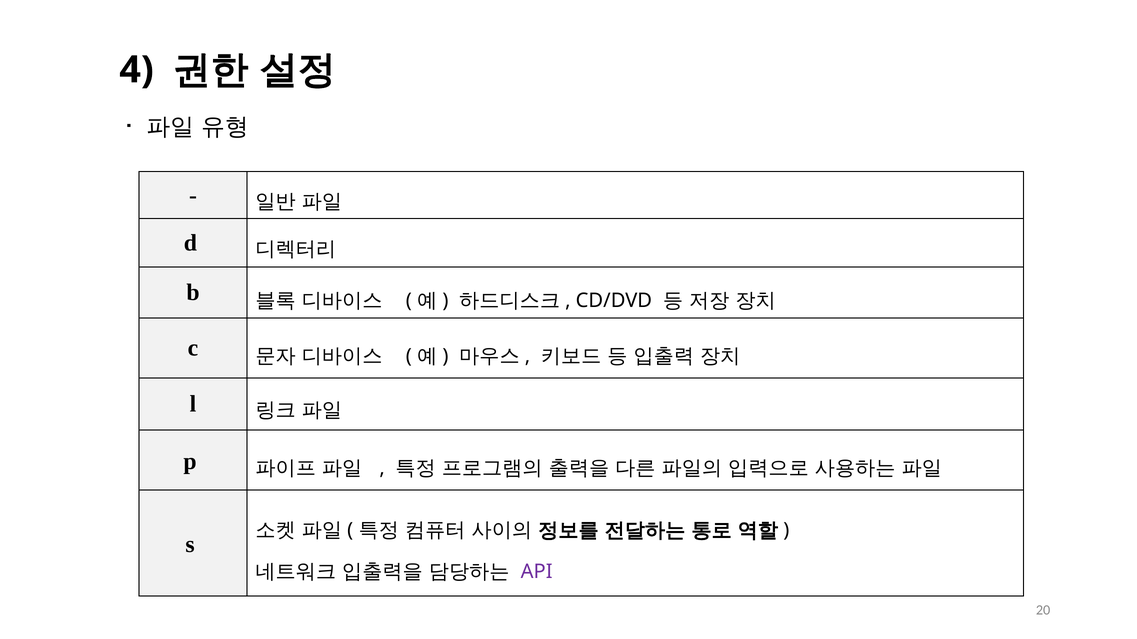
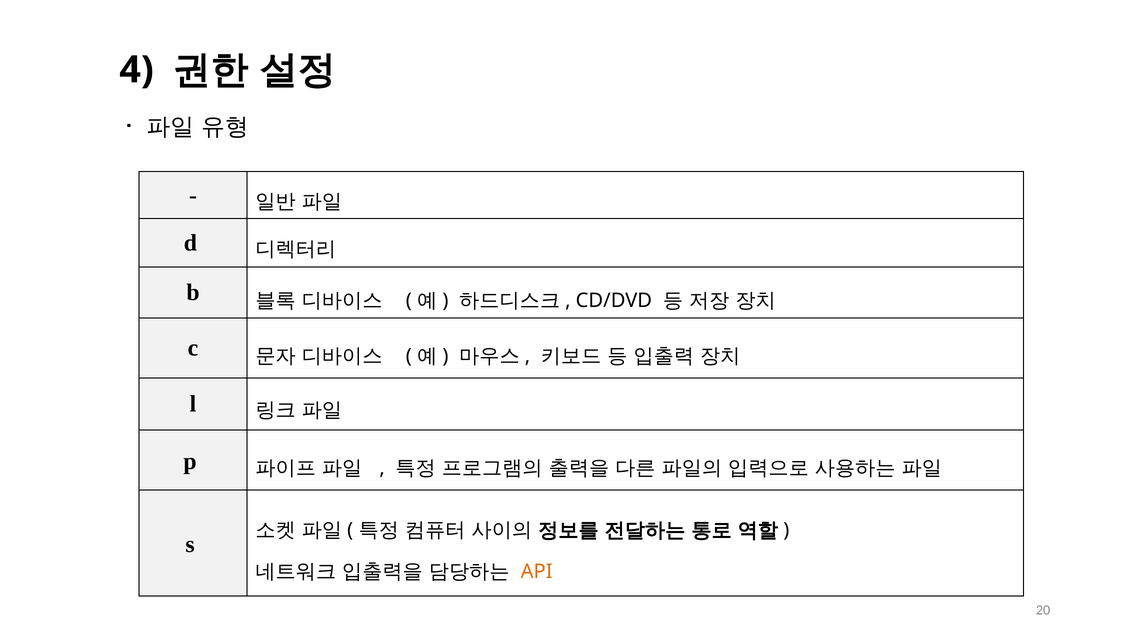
API colour: purple -> orange (537, 572)
